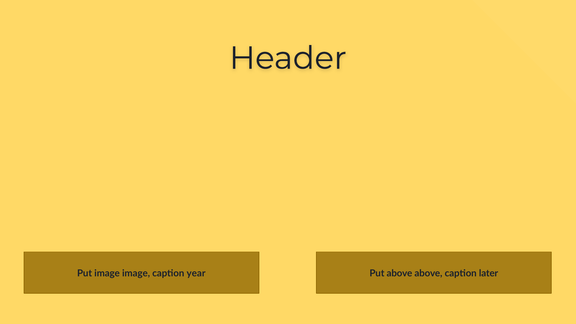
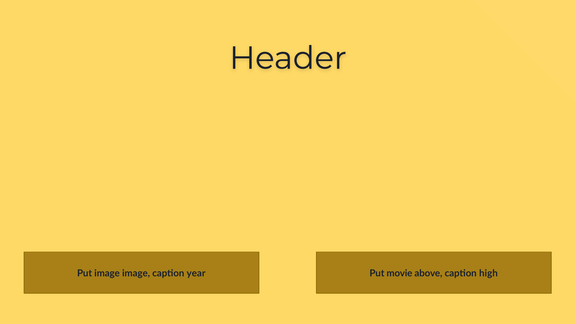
Put above: above -> movie (399, 273)
later: later -> high (488, 273)
